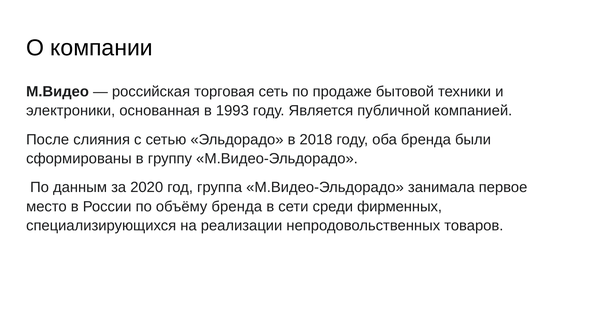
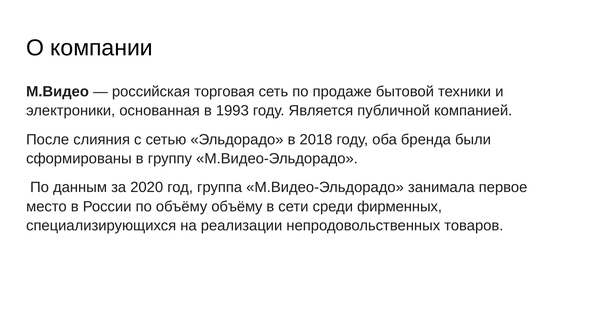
объёму бренда: бренда -> объёму (237, 206)
